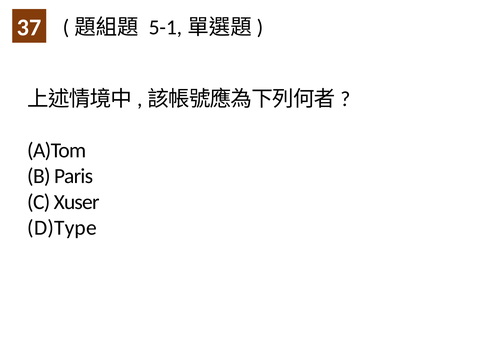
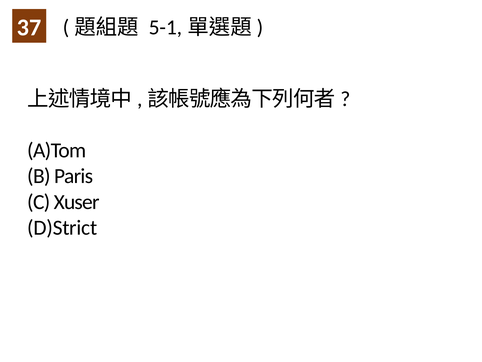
D)Type: D)Type -> D)Strict (62, 227)
